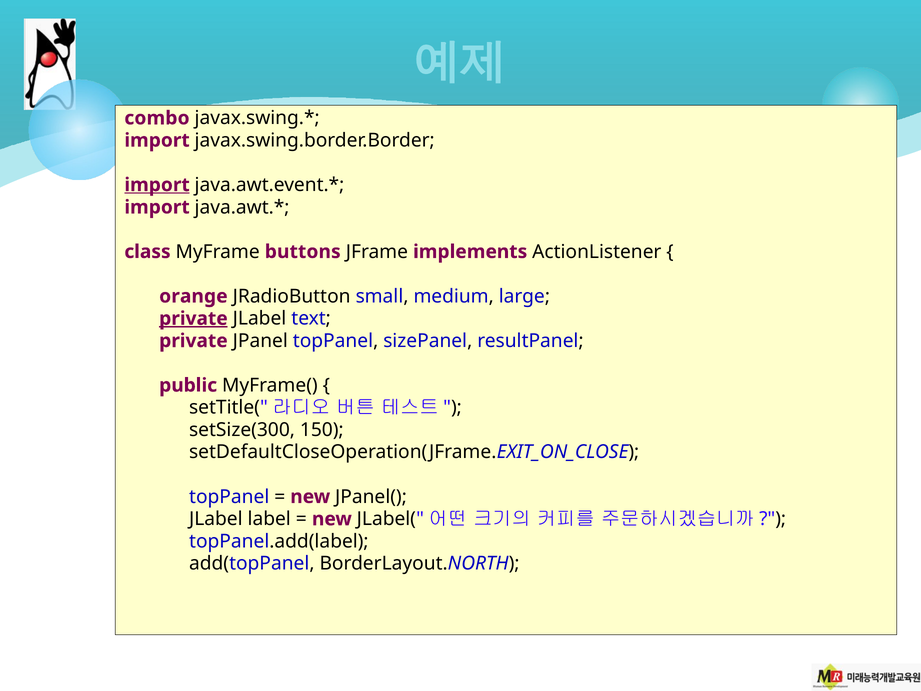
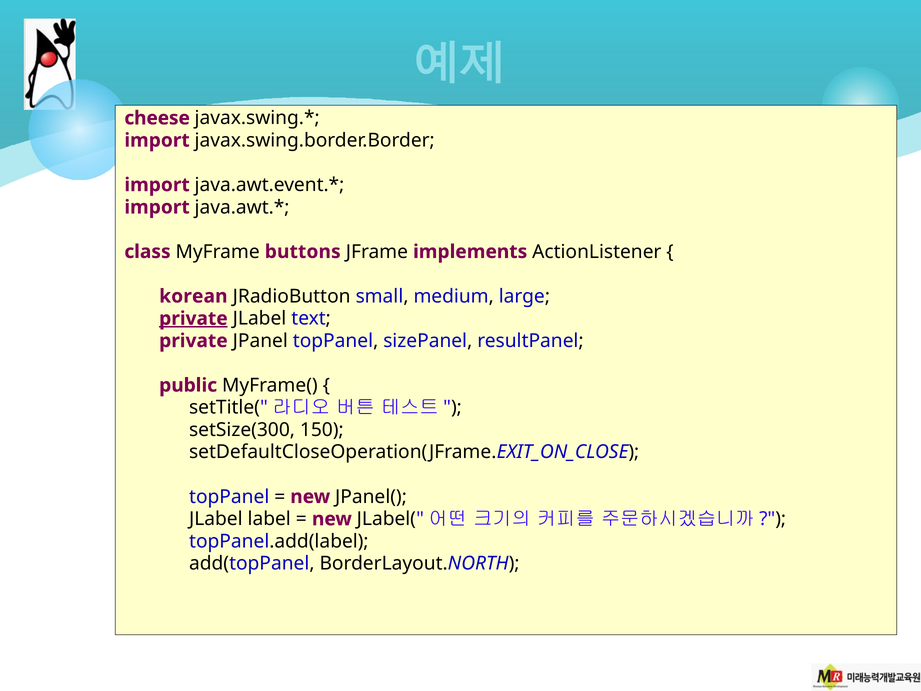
combo: combo -> cheese (157, 118)
import underline: present -> none (157, 185)
orange: orange -> korean (193, 296)
